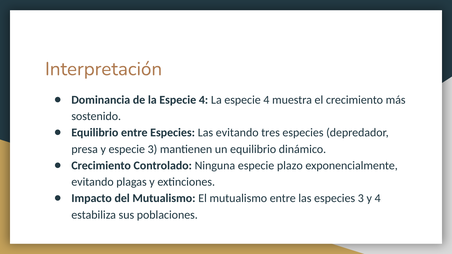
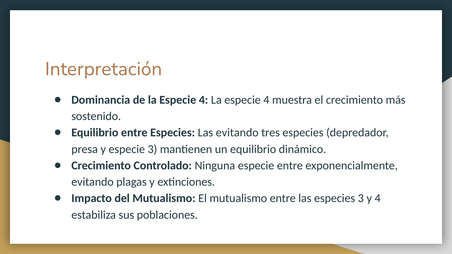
especie plazo: plazo -> entre (290, 166)
